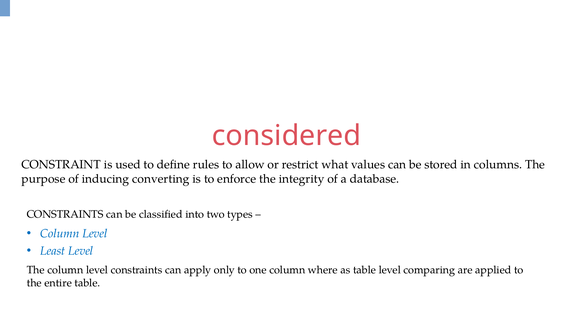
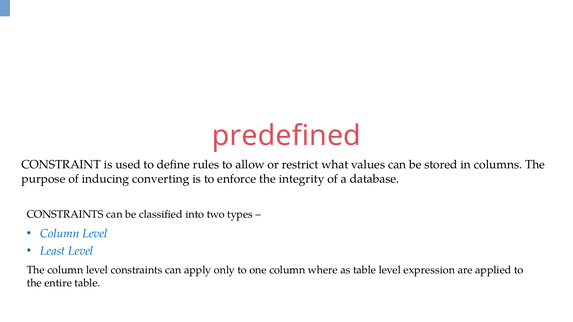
considered: considered -> predefined (286, 136)
comparing: comparing -> expression (429, 270)
